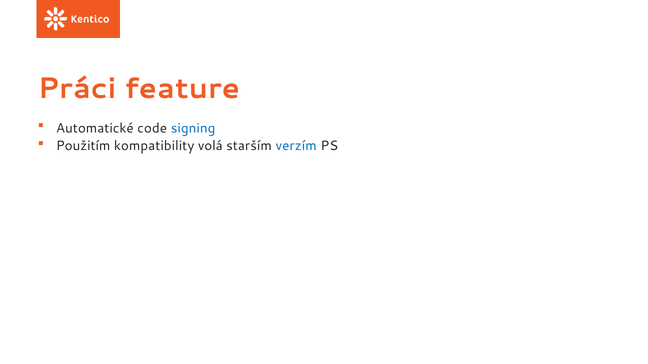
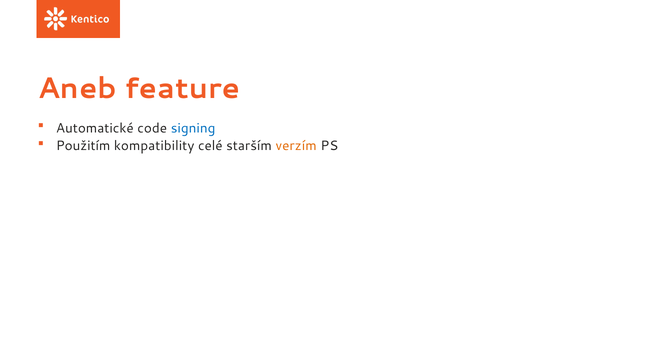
Práci: Práci -> Aneb (77, 89)
volá: volá -> celé (210, 146)
verzím colour: blue -> orange (296, 146)
